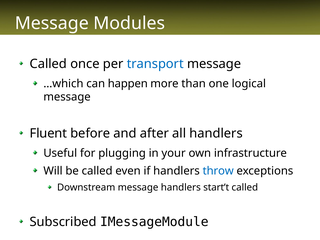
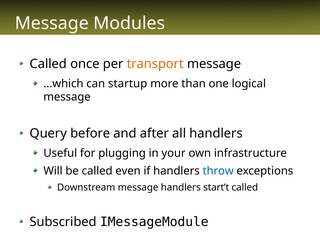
transport colour: blue -> orange (155, 64)
happen: happen -> startup (128, 84)
Fluent: Fluent -> Query (48, 133)
